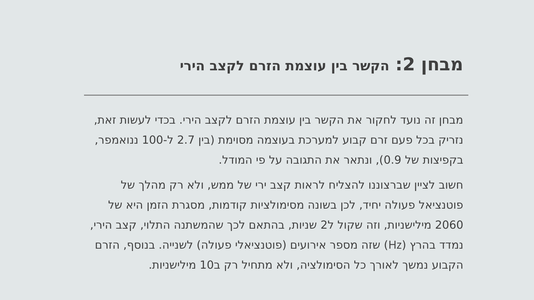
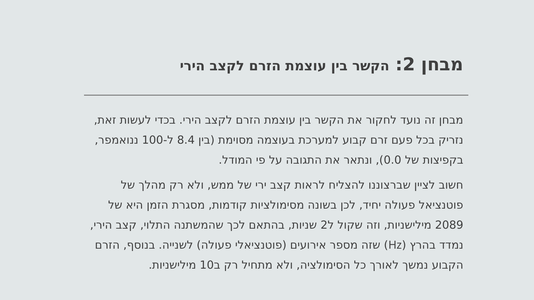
2.7: 2.7 -> 8.4 (186, 140)
0.9: 0.9 -> 0.0 (393, 160)
2060: 2060 -> 2089 (449, 226)
